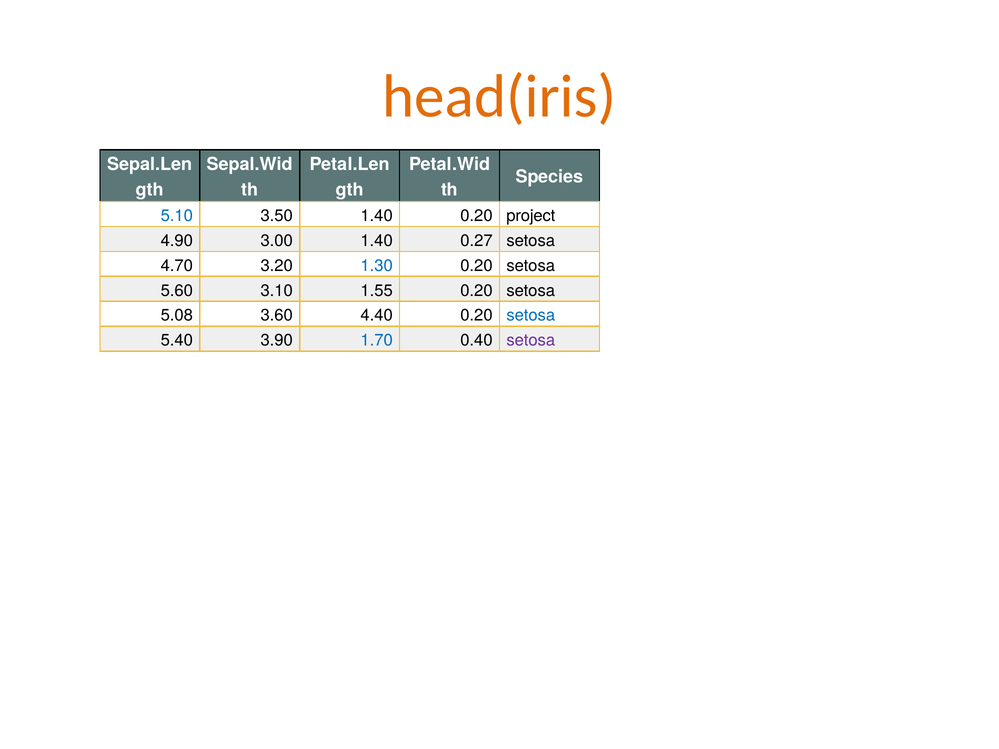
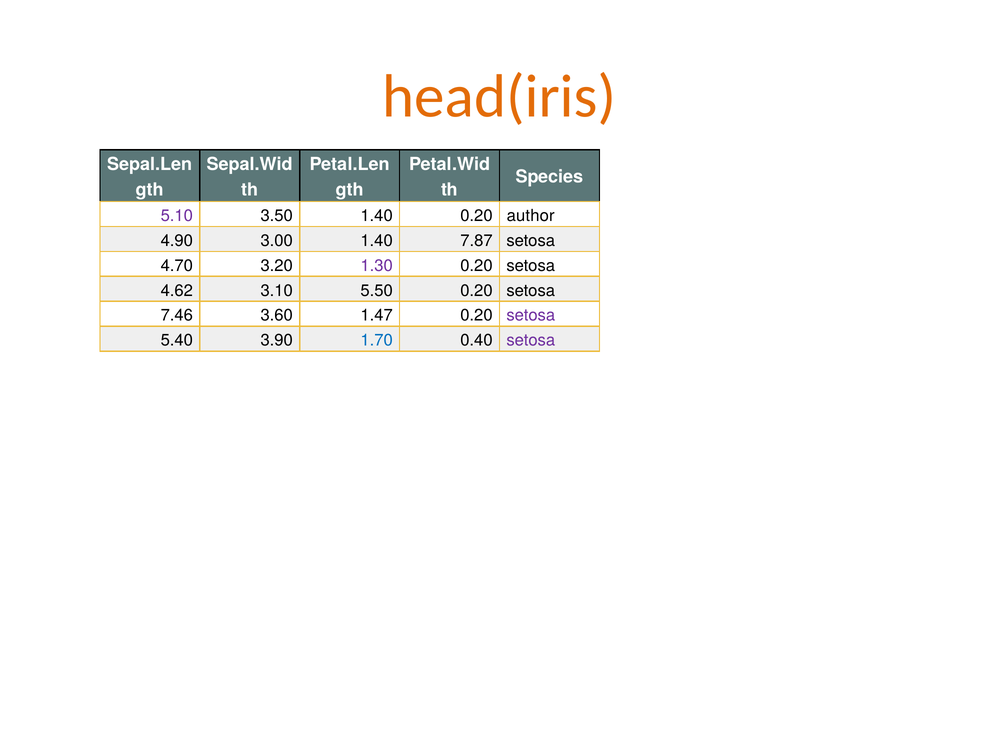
5.10 colour: blue -> purple (177, 216)
project: project -> author (531, 216)
0.27: 0.27 -> 7.87 (476, 241)
1.30 colour: blue -> purple (377, 266)
5.60: 5.60 -> 4.62 (177, 291)
1.55: 1.55 -> 5.50 (377, 291)
5.08: 5.08 -> 7.46 (177, 316)
4.40: 4.40 -> 1.47 (377, 316)
setosa colour: blue -> purple (531, 316)
